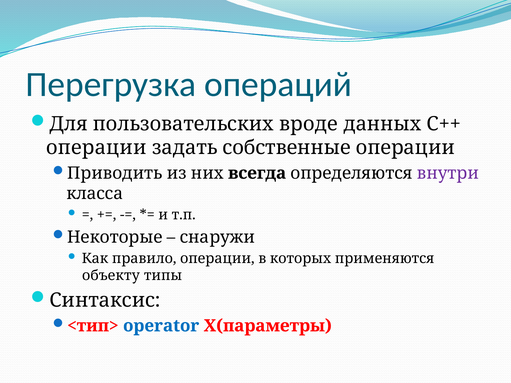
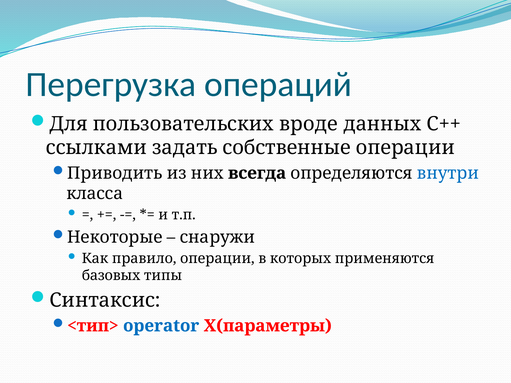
операции: операции -> ссылками (96, 148)
внутри colour: purple -> blue (448, 173)
объекту: объекту -> базовых (111, 276)
